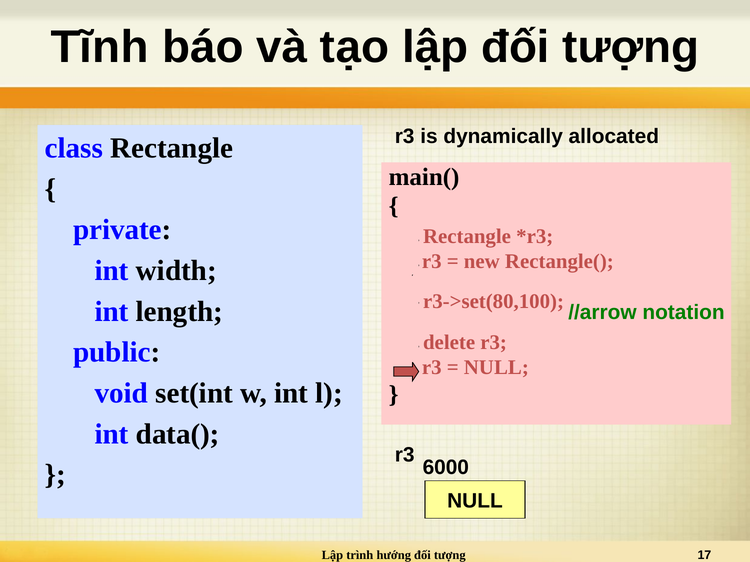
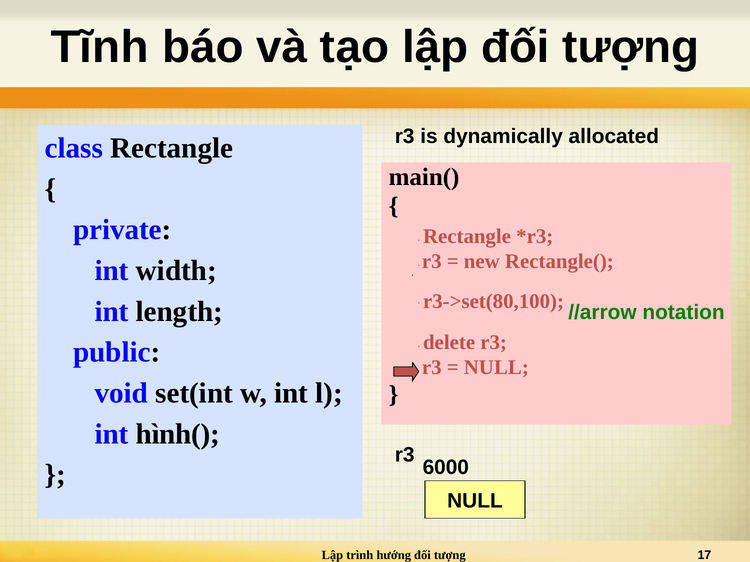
data(: data( -> hình( (178, 434)
